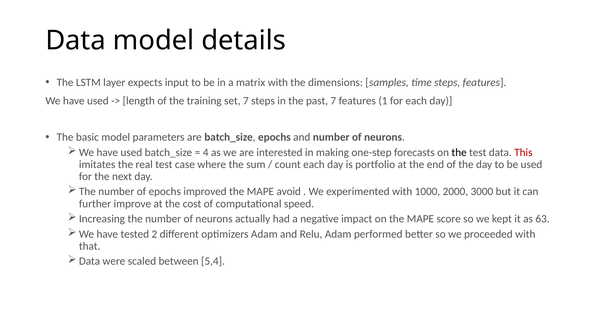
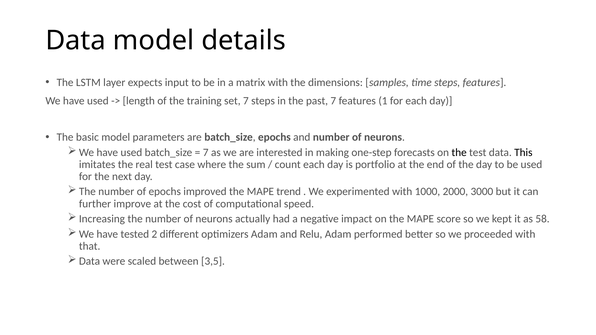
4: 4 -> 7 (206, 152)
This colour: red -> black (523, 152)
avoid: avoid -> trend (289, 192)
63: 63 -> 58 (543, 219)
5,4: 5,4 -> 3,5 (213, 261)
